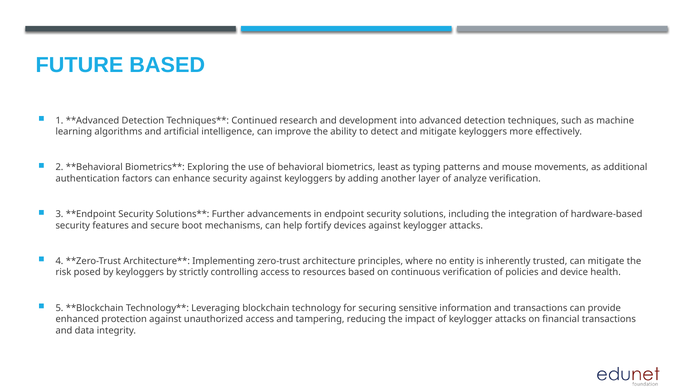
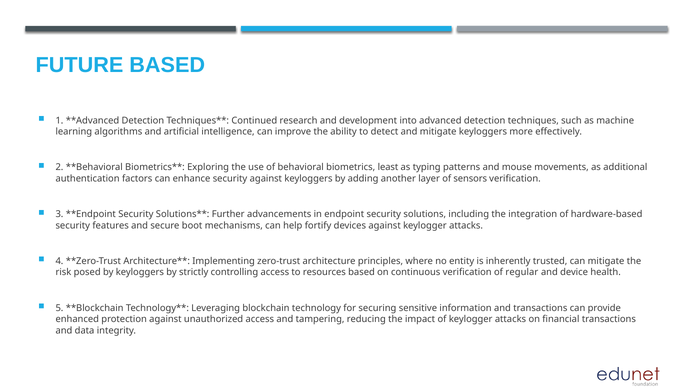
analyze: analyze -> sensors (470, 178)
policies: policies -> regular (522, 272)
